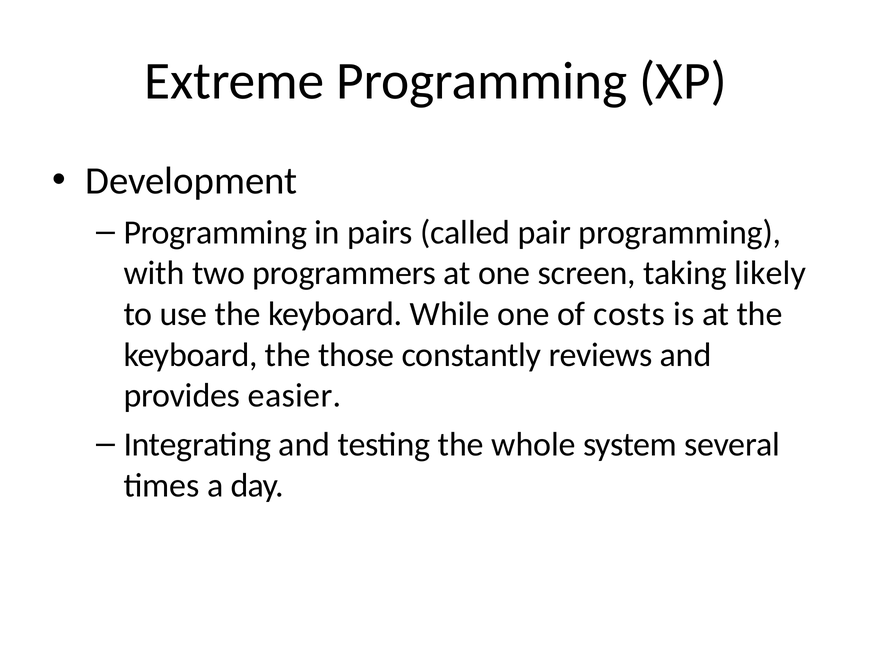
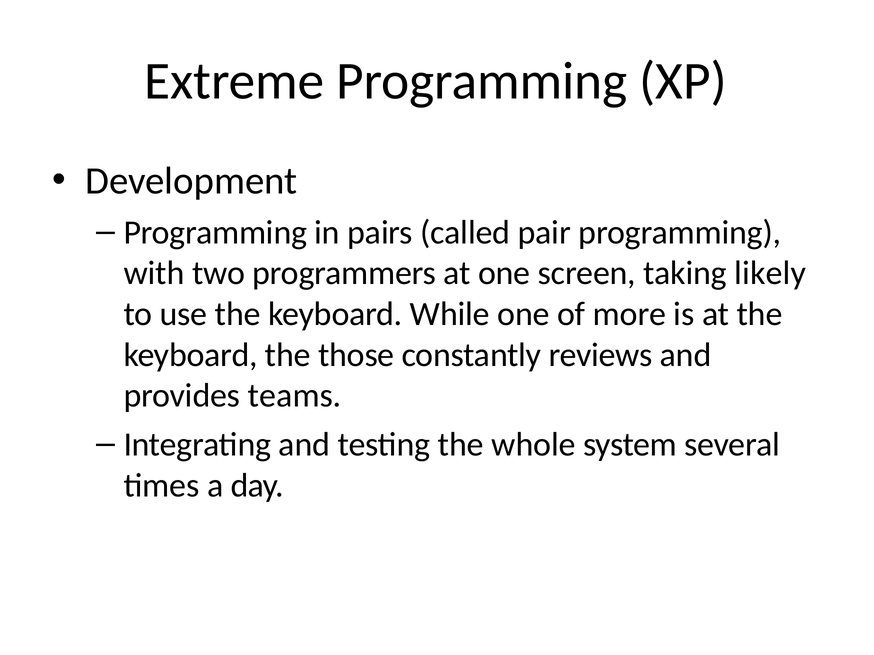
costs: costs -> more (629, 314)
easier: easier -> teams (295, 396)
